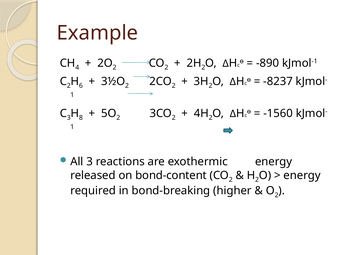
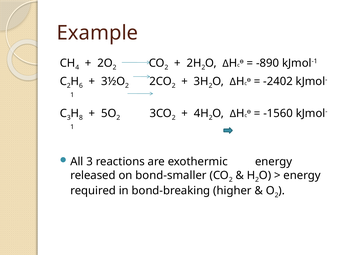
-8237: -8237 -> -2402 (278, 81)
bond-content: bond-content -> bond-smaller (171, 175)
